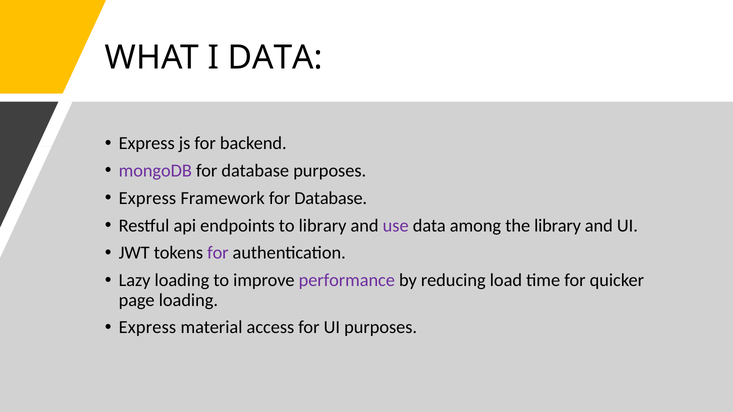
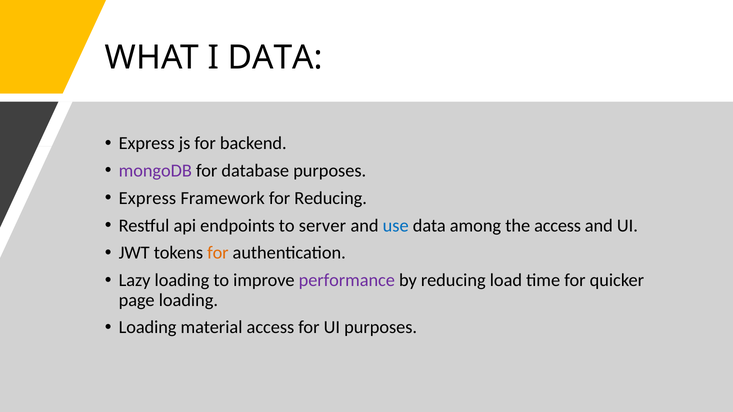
Framework for Database: Database -> Reducing (331, 198)
to library: library -> server (322, 226)
use colour: purple -> blue (396, 226)
the library: library -> access (558, 226)
for colour: purple -> orange (218, 253)
Express: Express -> Loading (148, 328)
